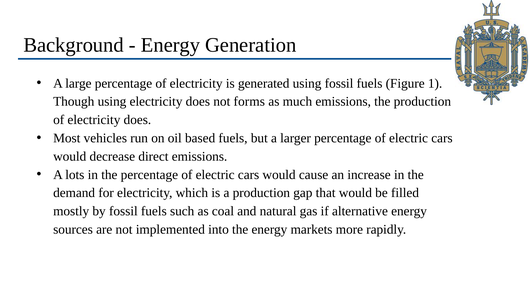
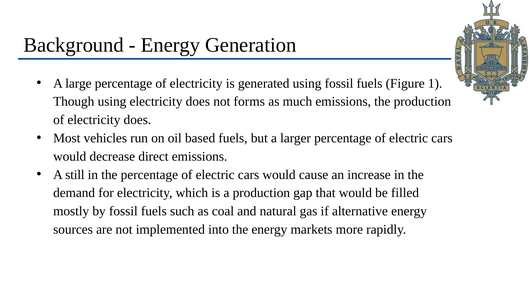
lots: lots -> still (75, 175)
